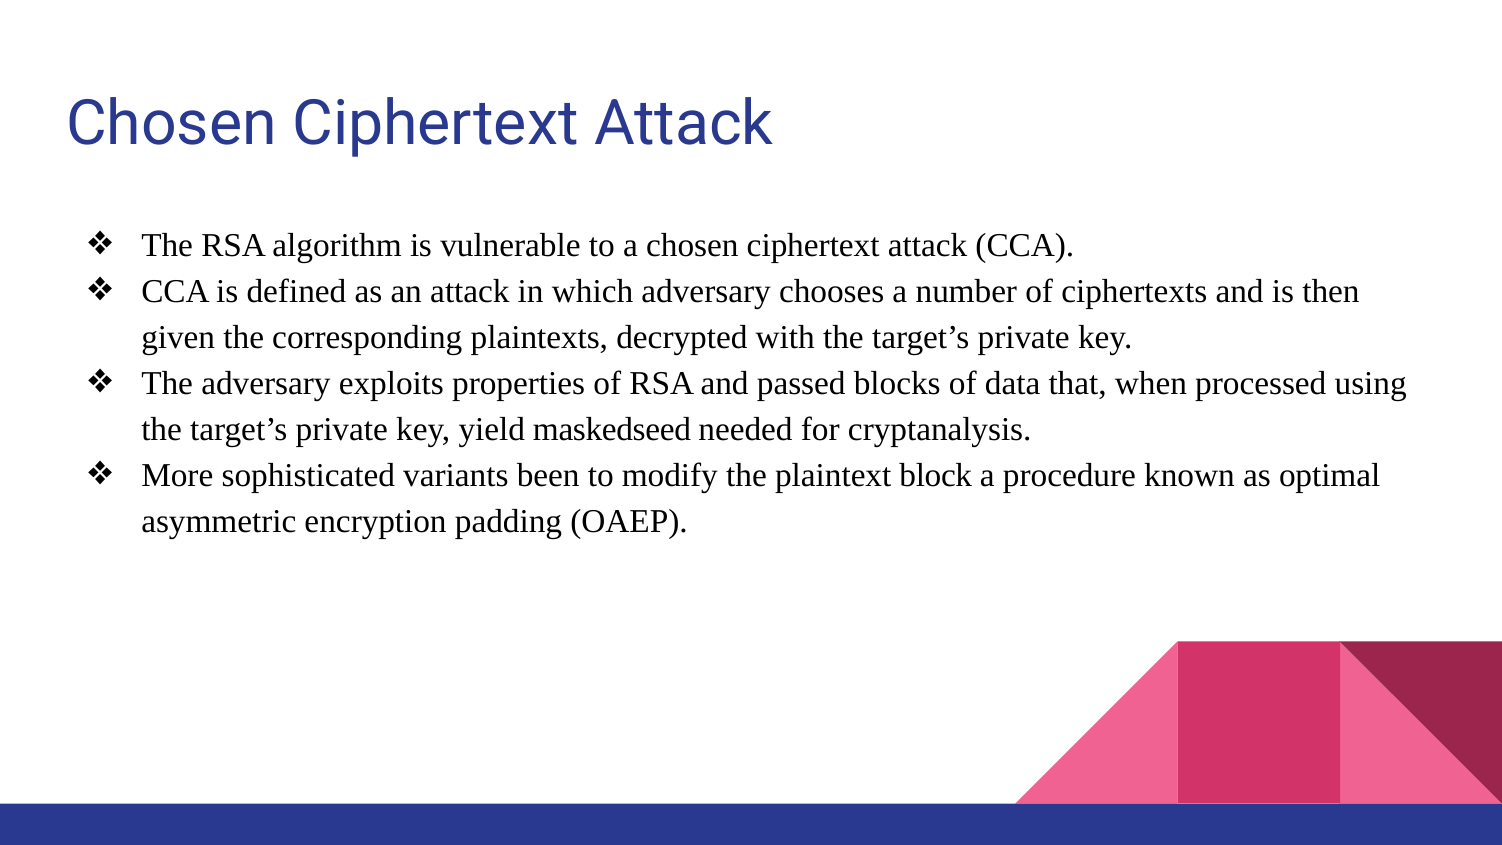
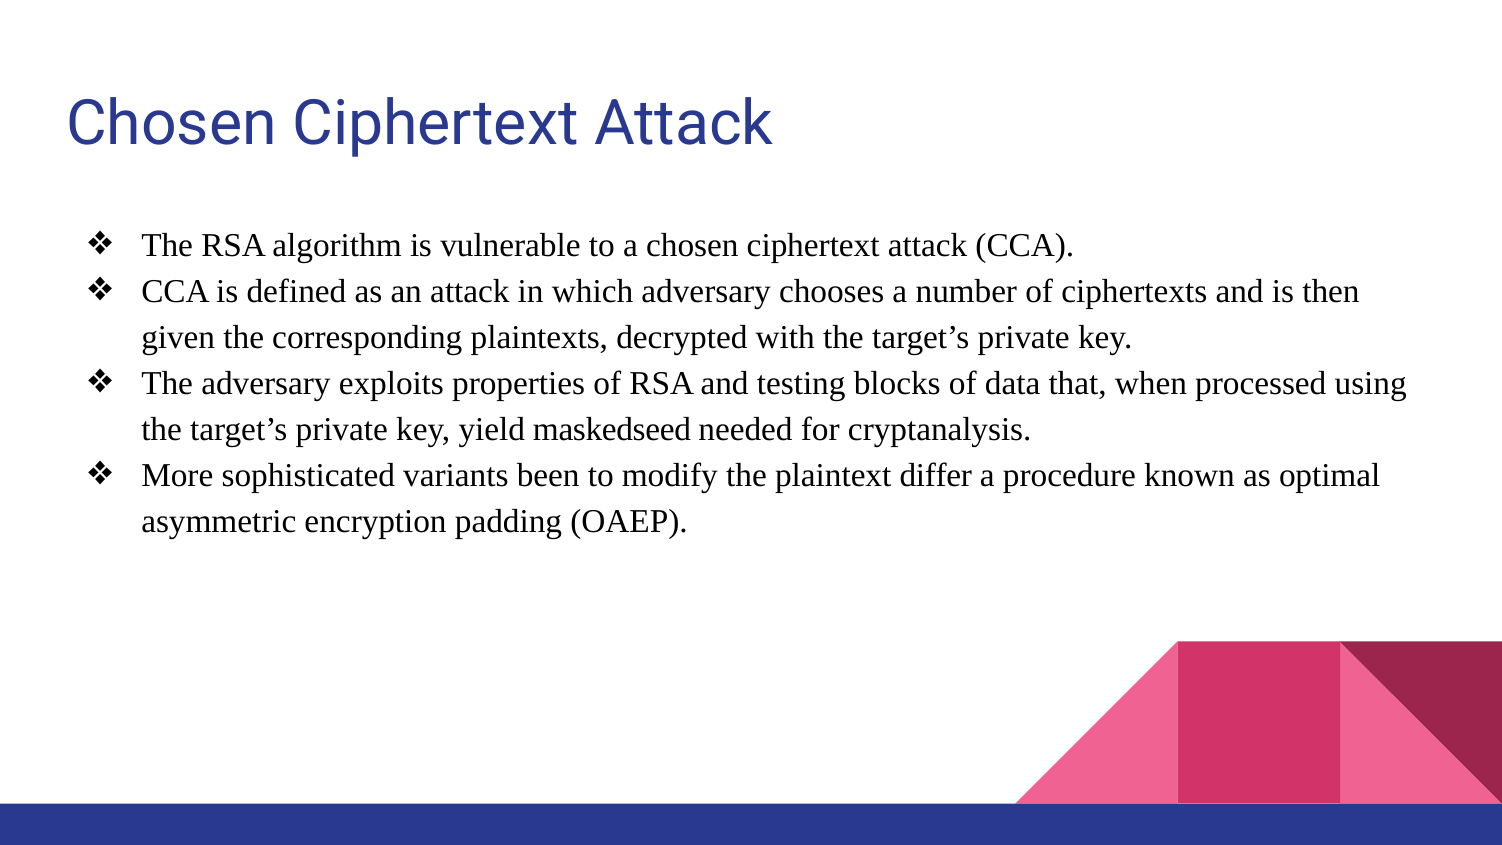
passed: passed -> testing (801, 383)
block: block -> differ (936, 475)
